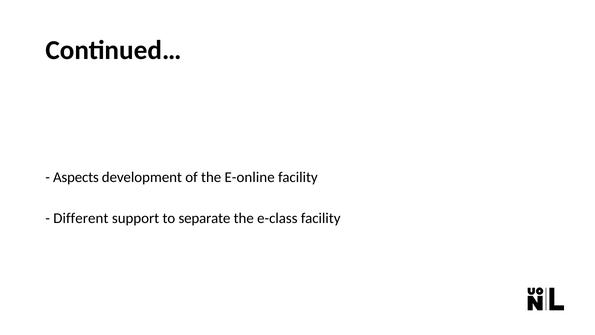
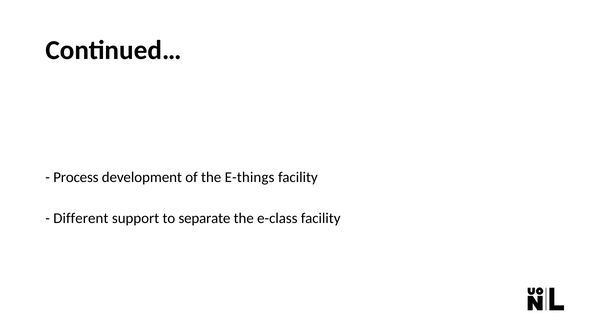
Aspects: Aspects -> Process (76, 177)
E-online: E-online -> E-things (250, 177)
